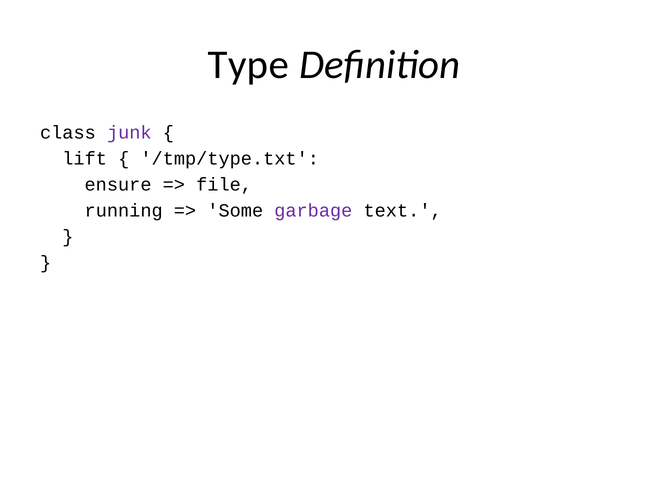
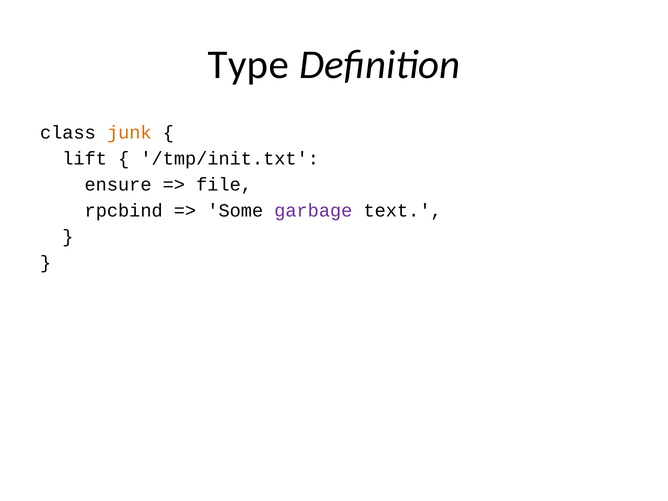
junk colour: purple -> orange (129, 133)
/tmp/type.txt: /tmp/type.txt -> /tmp/init.txt (230, 159)
running: running -> rpcbind (124, 211)
